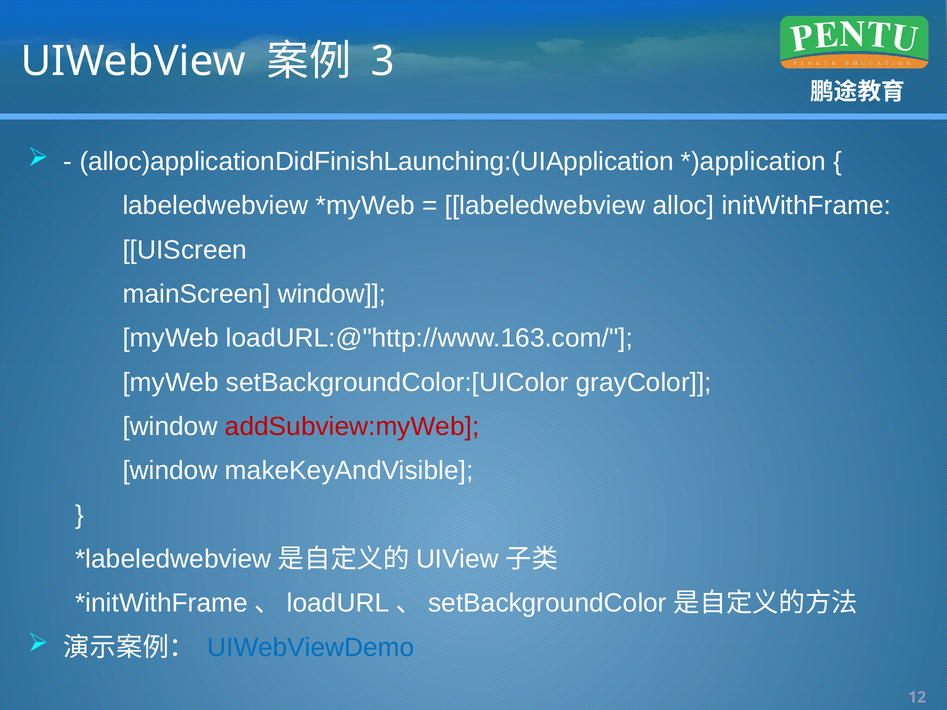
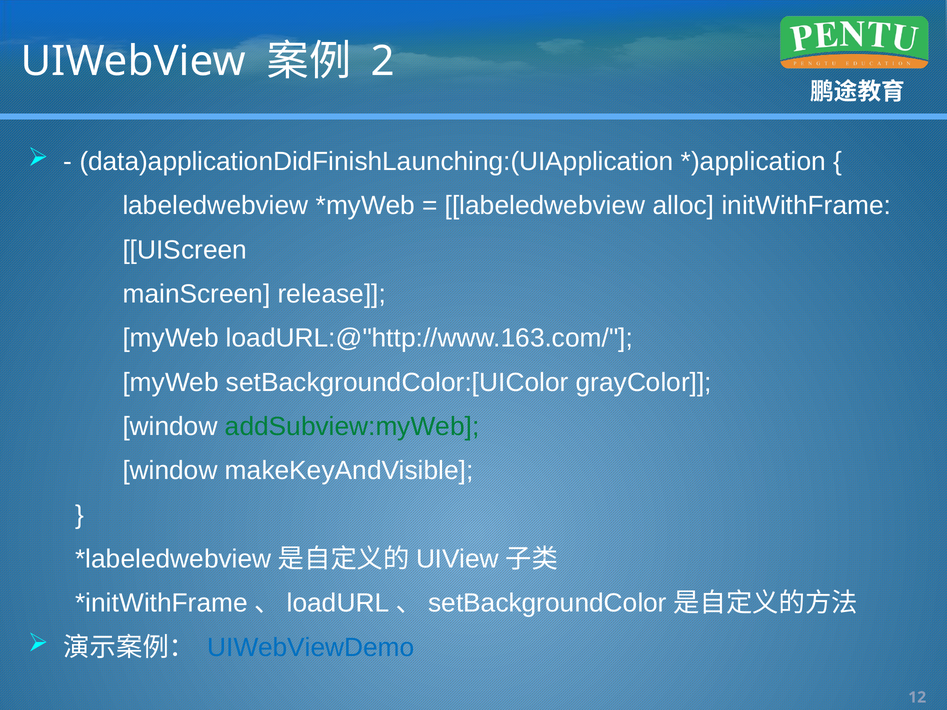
3: 3 -> 2 (383, 61)
alloc)applicationDidFinishLaunching:(UIApplication: alloc)applicationDidFinishLaunching:(UIApplication -> data)applicationDidFinishLaunching:(UIApplication (377, 162)
mainScreen window: window -> release (332, 294)
addSubview:myWeb colour: red -> green (352, 427)
